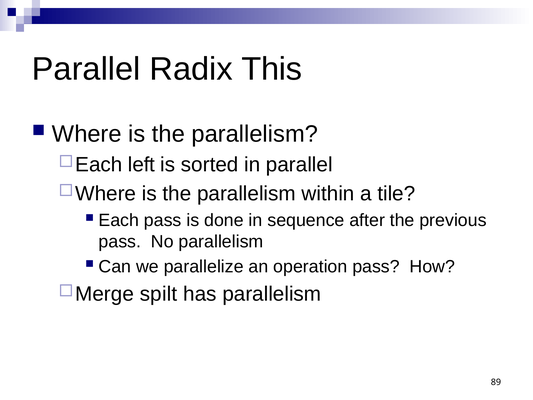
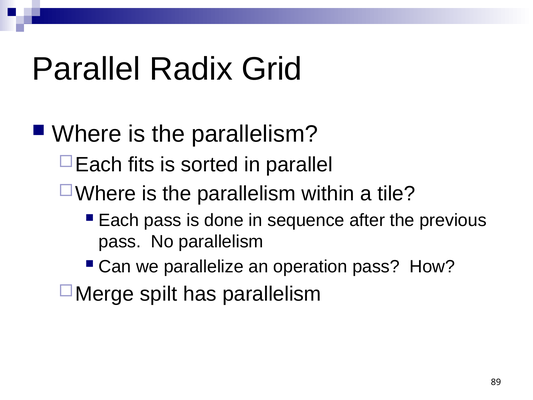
This: This -> Grid (272, 69)
left: left -> fits (141, 165)
